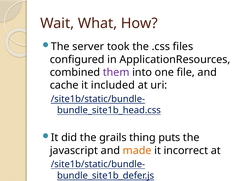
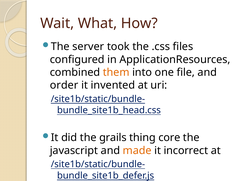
them colour: purple -> orange (116, 72)
cache: cache -> order (64, 85)
included: included -> invented (113, 85)
puts: puts -> core (169, 137)
